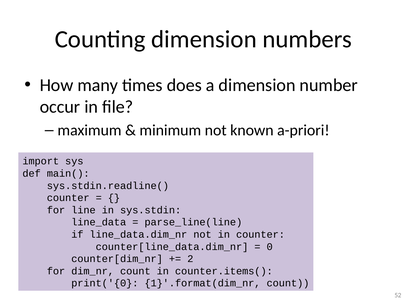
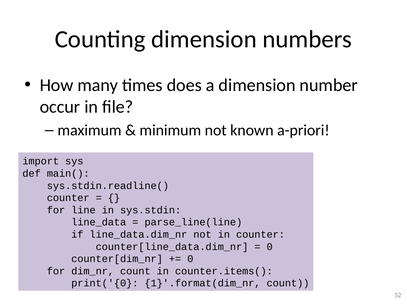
2: 2 -> 0 (190, 259)
